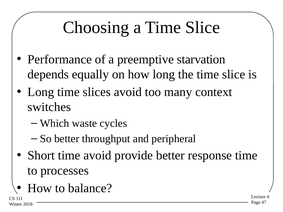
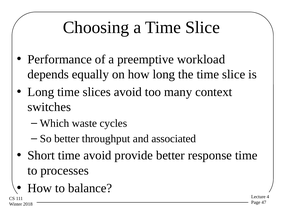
starvation: starvation -> workload (201, 59)
peripheral: peripheral -> associated (174, 139)
